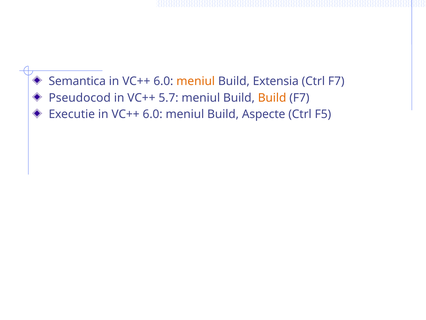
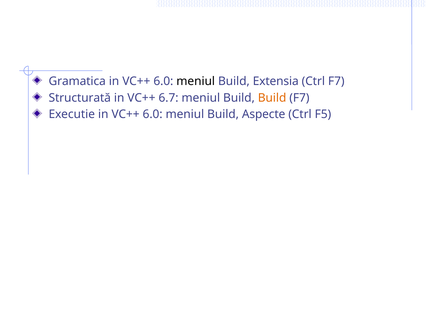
Semantica: Semantica -> Gramatica (77, 81)
meniul colour: orange -> black (196, 81)
Pseudocod: Pseudocod -> Structurată (80, 98)
5.7: 5.7 -> 6.7 (169, 98)
